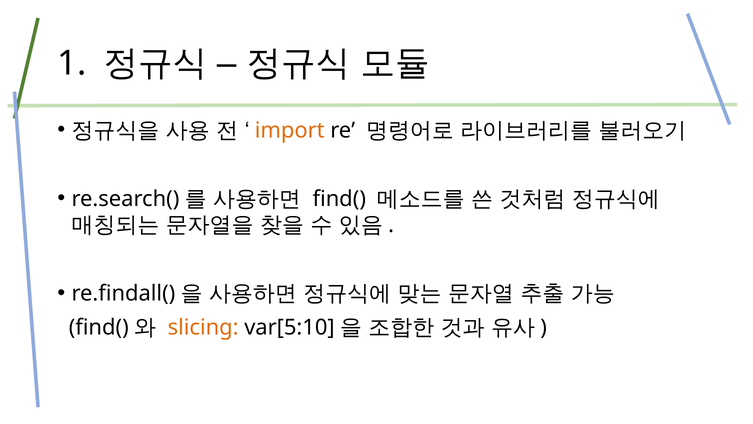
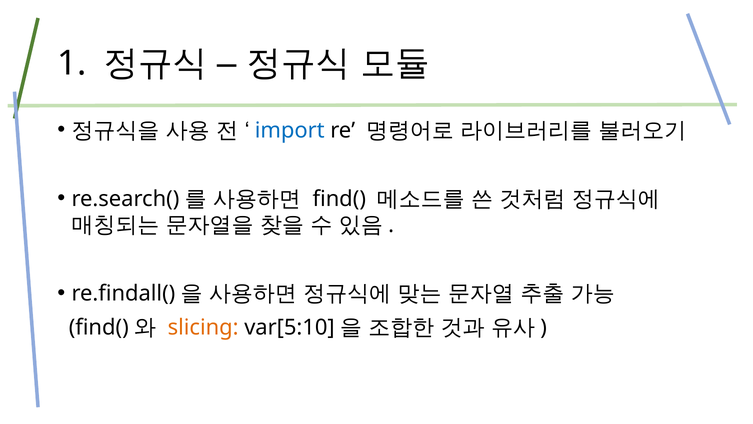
import colour: orange -> blue (290, 130)
